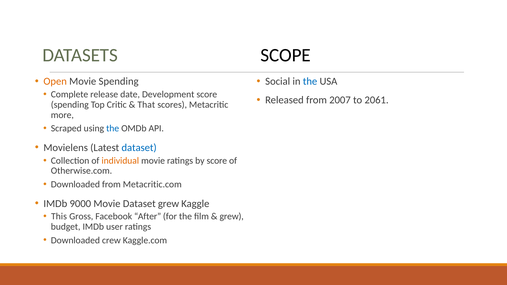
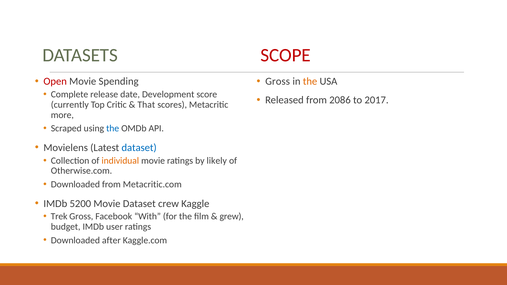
SCOPE colour: black -> red (286, 55)
Open colour: orange -> red (55, 81)
Social: Social -> Gross (278, 81)
the colour: blue -> orange (310, 81)
2007: 2007 -> 2086 (340, 100)
2061: 2061 -> 2017 (377, 100)
spending: spending -> currently (70, 105)
by score: score -> likely (217, 161)
9000: 9000 -> 5200 (80, 204)
Dataset grew: grew -> crew (169, 204)
This: This -> Trek (59, 217)
After: After -> With (148, 217)
crew: crew -> after (111, 240)
